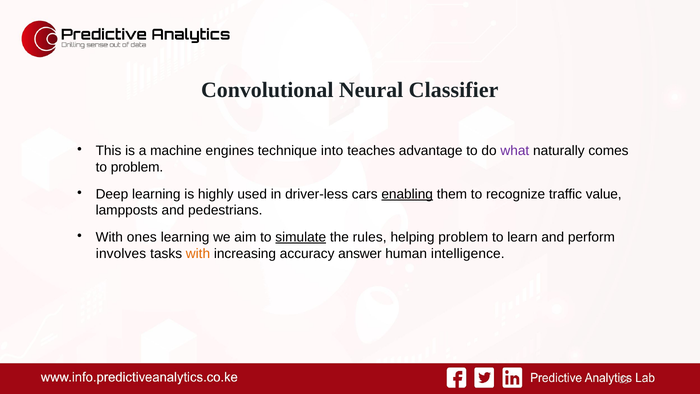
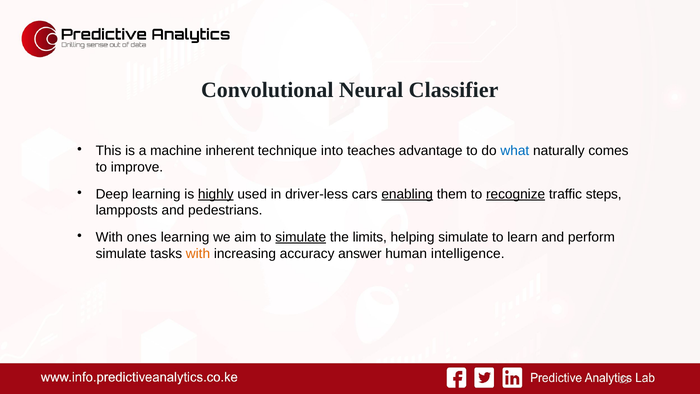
engines: engines -> inherent (230, 151)
what colour: purple -> blue (515, 151)
to problem: problem -> improve (137, 167)
highly underline: none -> present (216, 194)
recognize underline: none -> present (516, 194)
value: value -> steps (604, 194)
rules: rules -> limits (370, 237)
helping problem: problem -> simulate (463, 237)
involves: involves -> simulate (121, 253)
